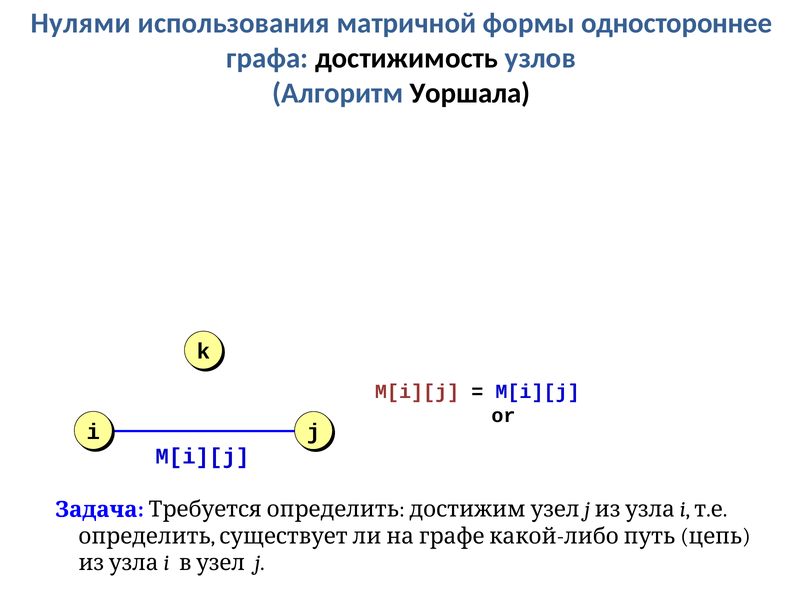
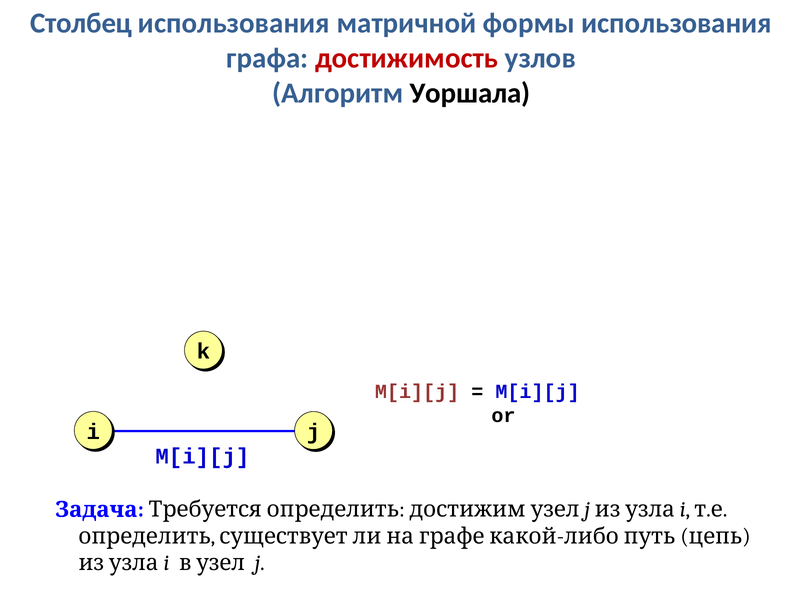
Нулями: Нулями -> Столбец (81, 23)
формы одностороннее: одностороннее -> использования (677, 23)
достижимость colour: black -> red (407, 58)
